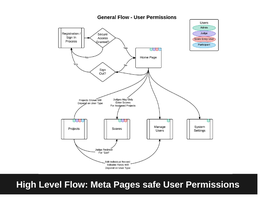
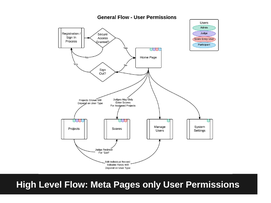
safe: safe -> only (152, 185)
